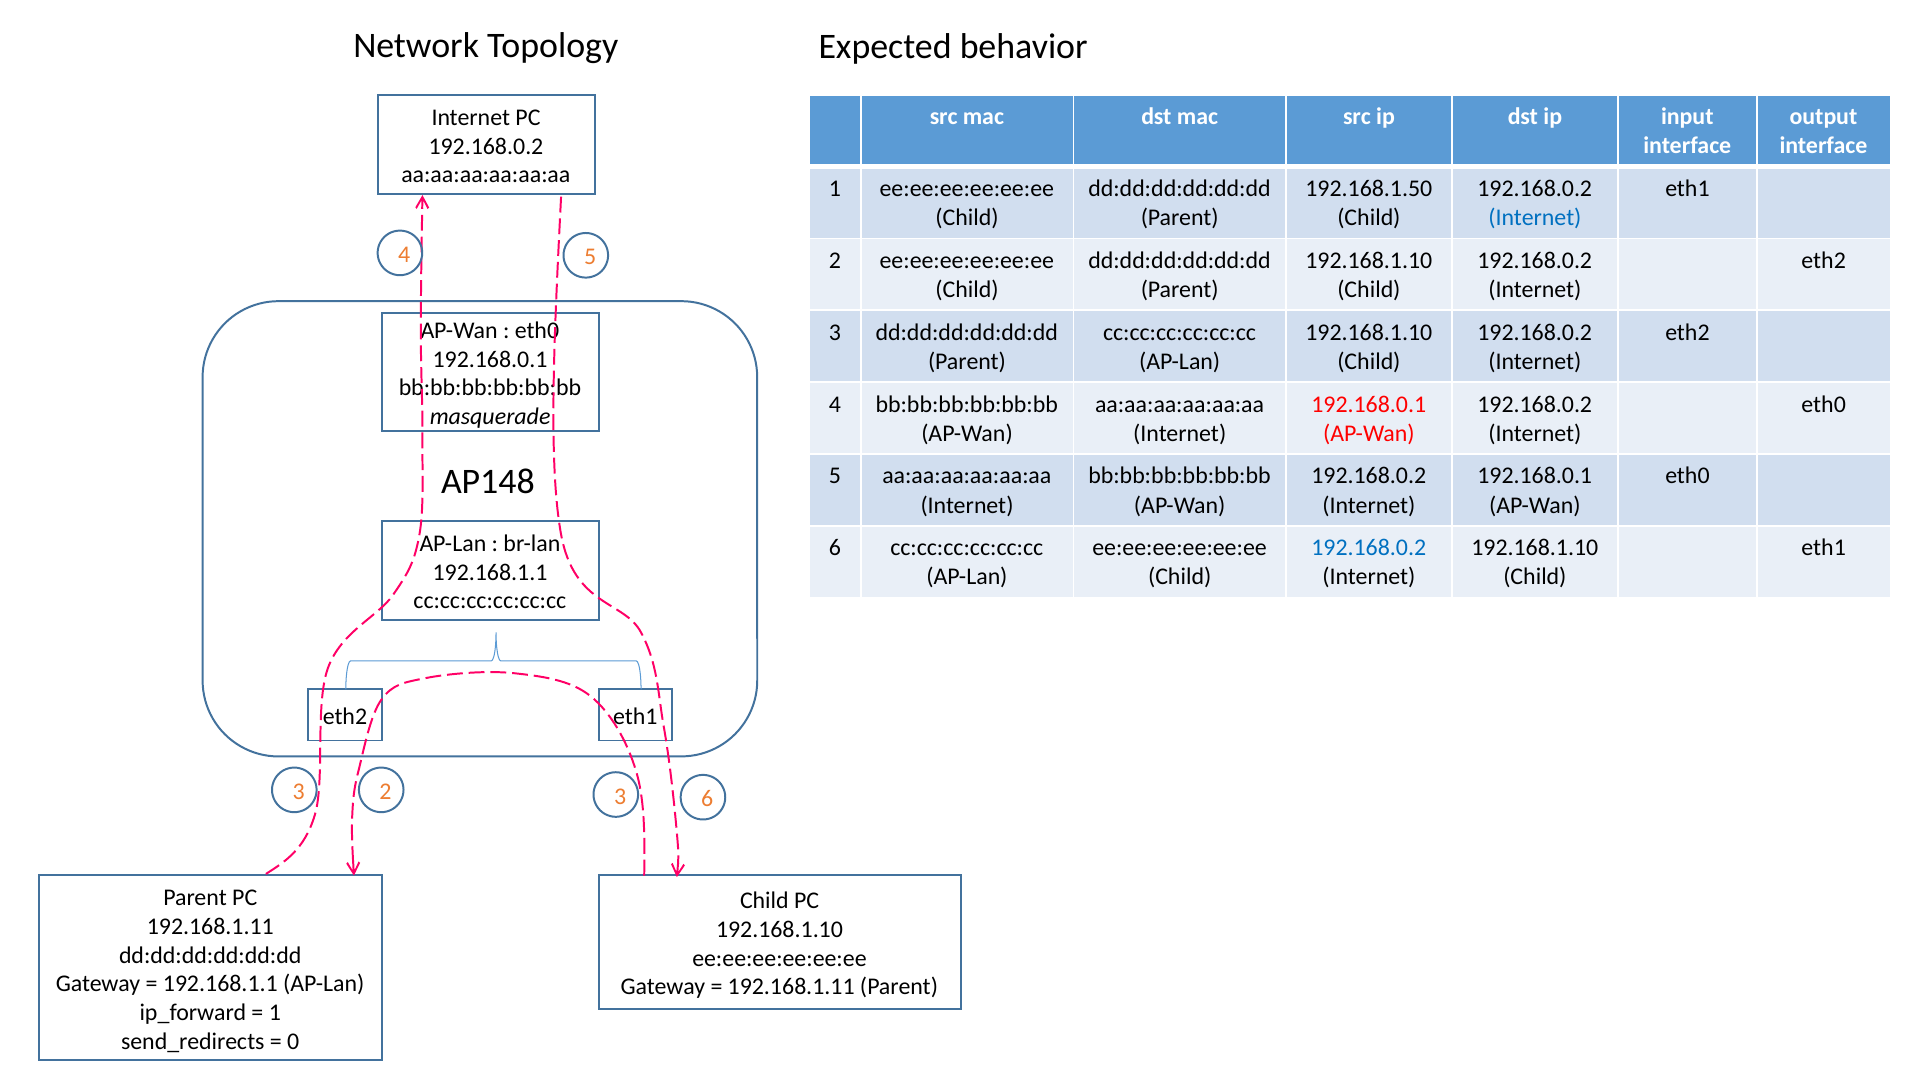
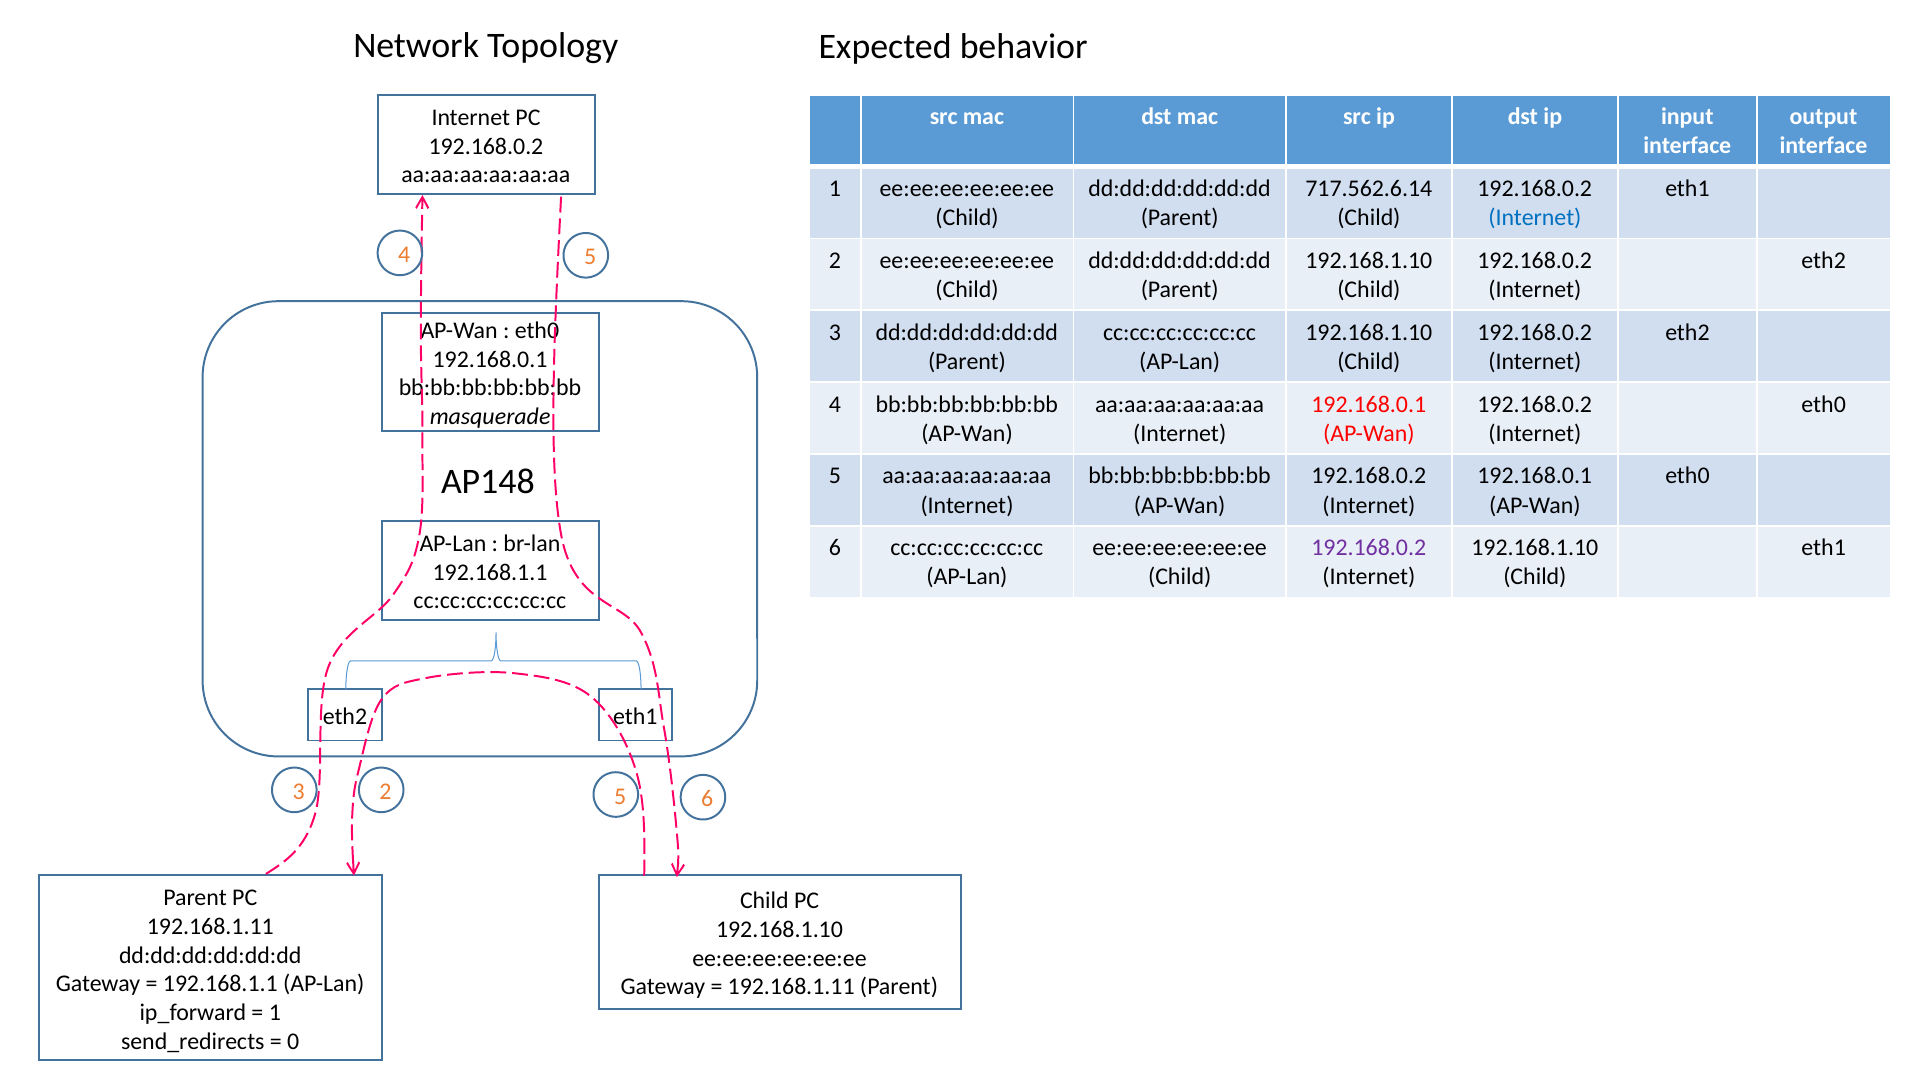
192.168.1.50: 192.168.1.50 -> 717.562.6.14 (1369, 189)
192.168.0.2 colour: blue -> purple (1369, 548)
2 3: 3 -> 5 (620, 796)
